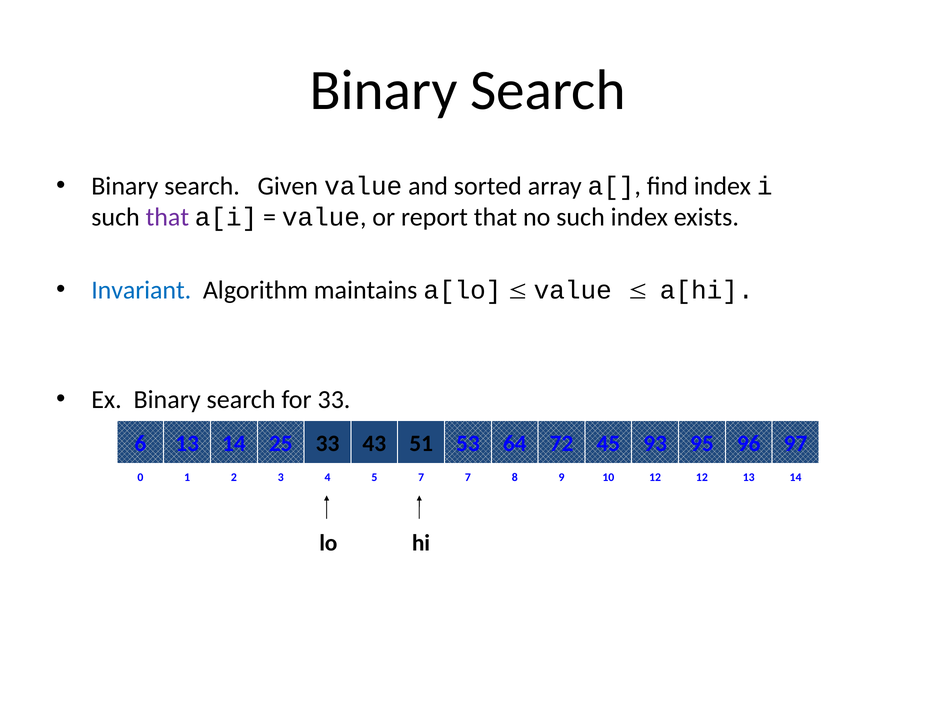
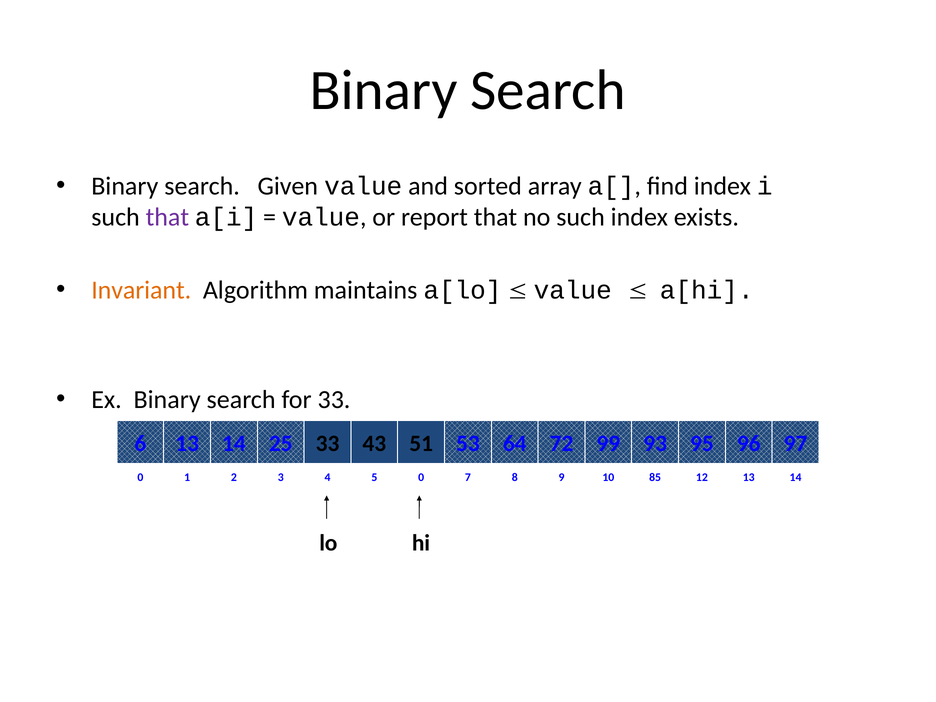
Invariant colour: blue -> orange (141, 290)
45: 45 -> 99 (608, 444)
4 7: 7 -> 0 (421, 477)
9 12: 12 -> 85 (655, 477)
